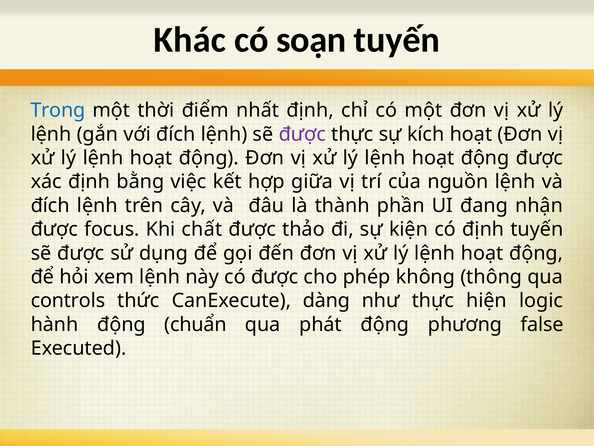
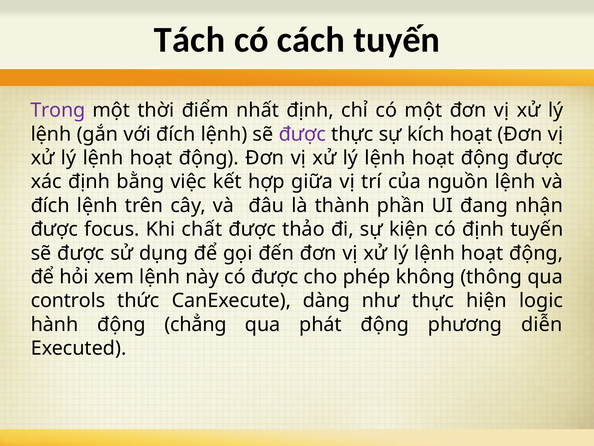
Khác: Khác -> Tách (189, 40)
soạn: soạn -> cách (311, 40)
Trong colour: blue -> purple (58, 110)
chuẩn: chuẩn -> chẳng (195, 324)
false: false -> diễn (542, 324)
